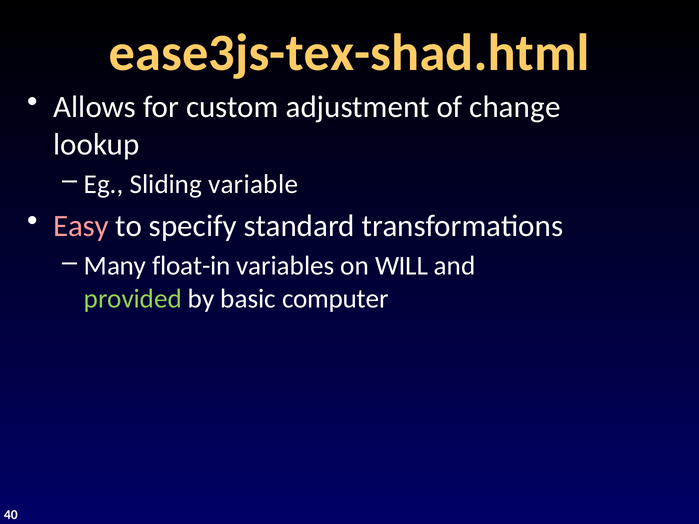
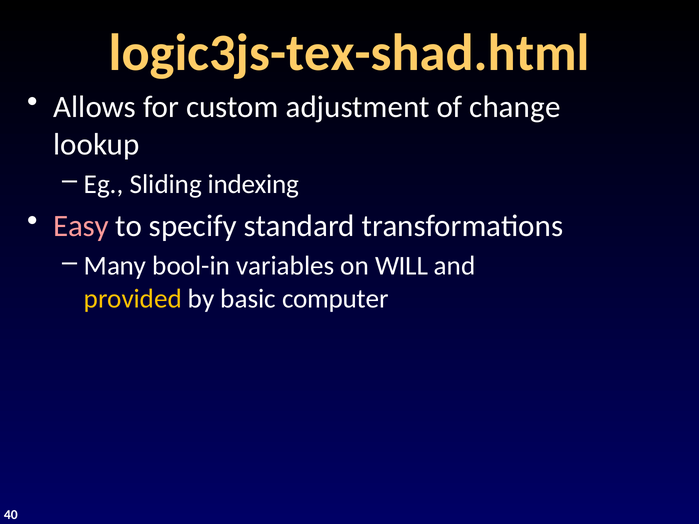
ease3js-tex-shad.html: ease3js-tex-shad.html -> logic3js-tex-shad.html (349, 53)
variable: variable -> indexing (253, 184)
float-in: float-in -> bool-in (191, 266)
provided colour: light green -> yellow (133, 299)
